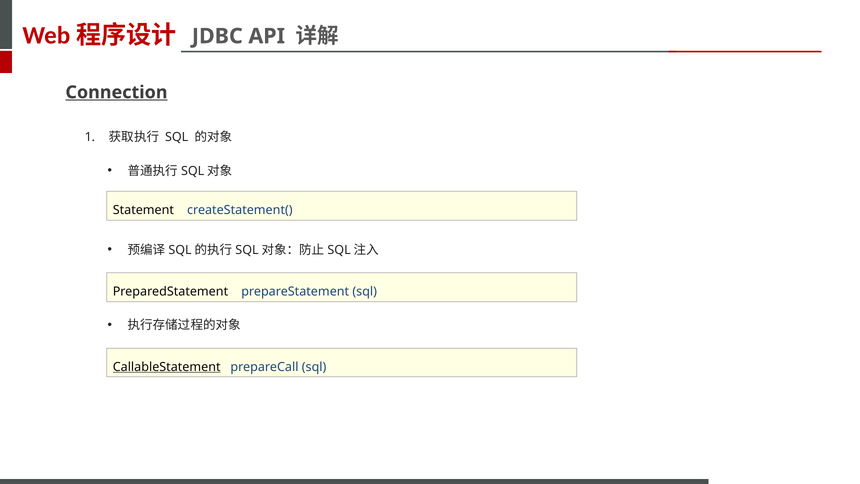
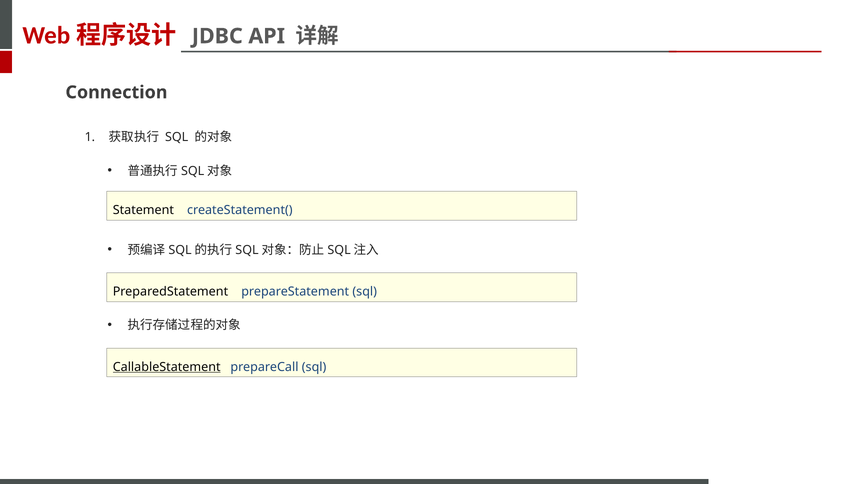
Connection underline: present -> none (116, 92)
